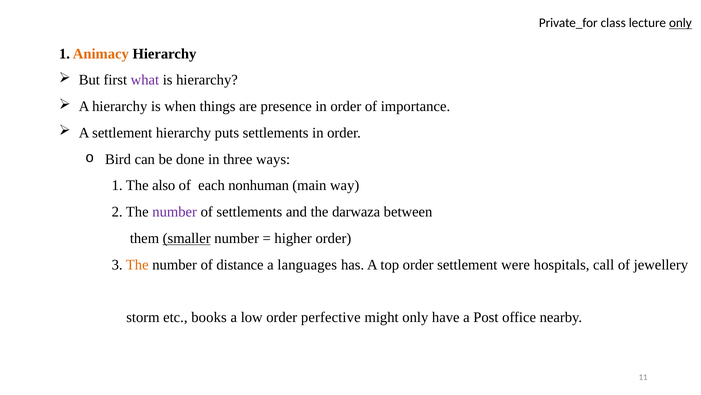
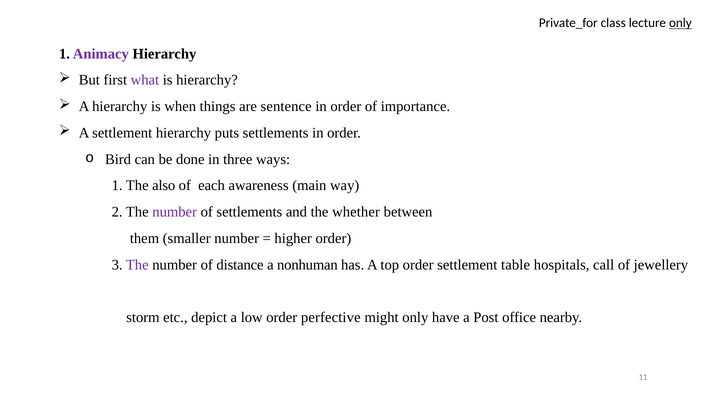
Animacy colour: orange -> purple (101, 54)
presence: presence -> sentence (286, 106)
nonhuman: nonhuman -> awareness (259, 185)
darwaza: darwaza -> whether (356, 212)
smaller underline: present -> none (187, 238)
The colour: orange -> purple (137, 264)
languages: languages -> nonhuman (307, 264)
were: were -> table (516, 264)
books: books -> depict (209, 317)
